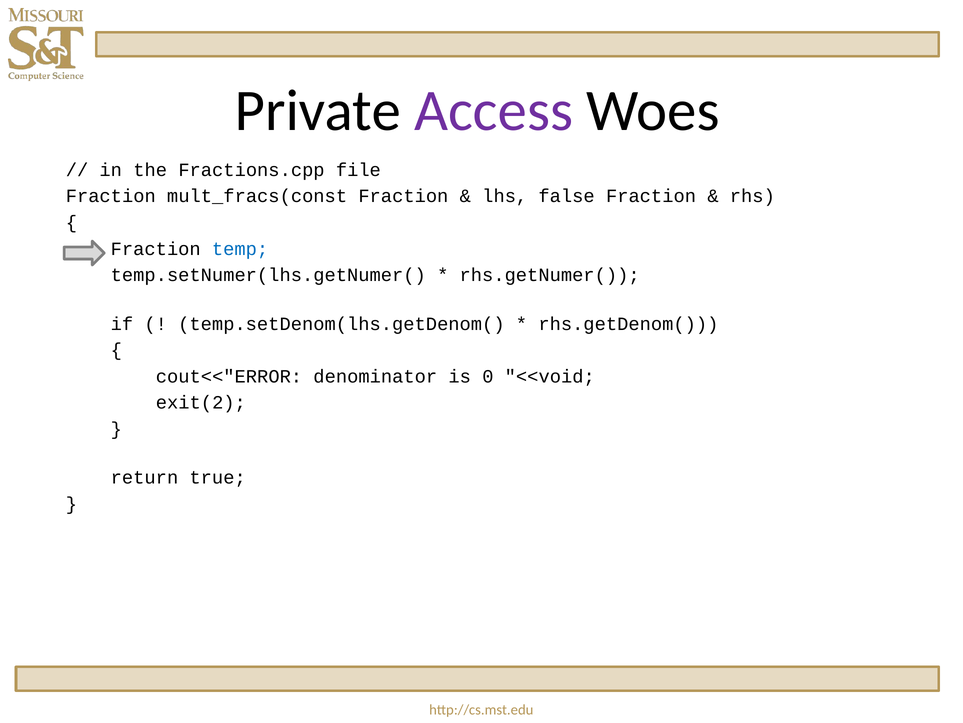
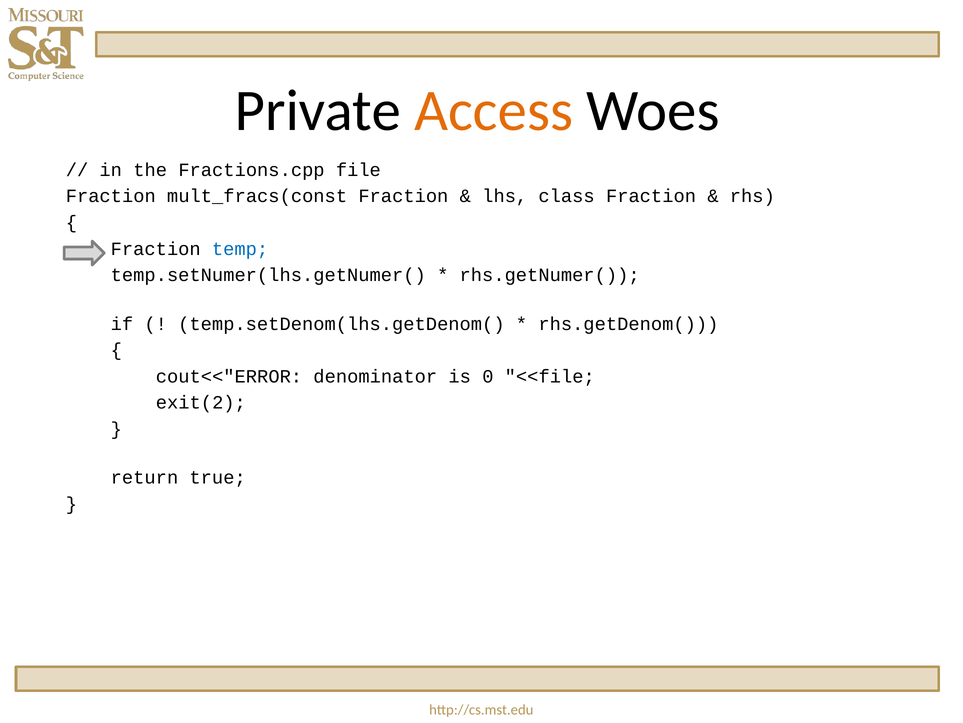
Access colour: purple -> orange (494, 111)
false: false -> class (567, 196)
<<void: <<void -> <<file (550, 376)
